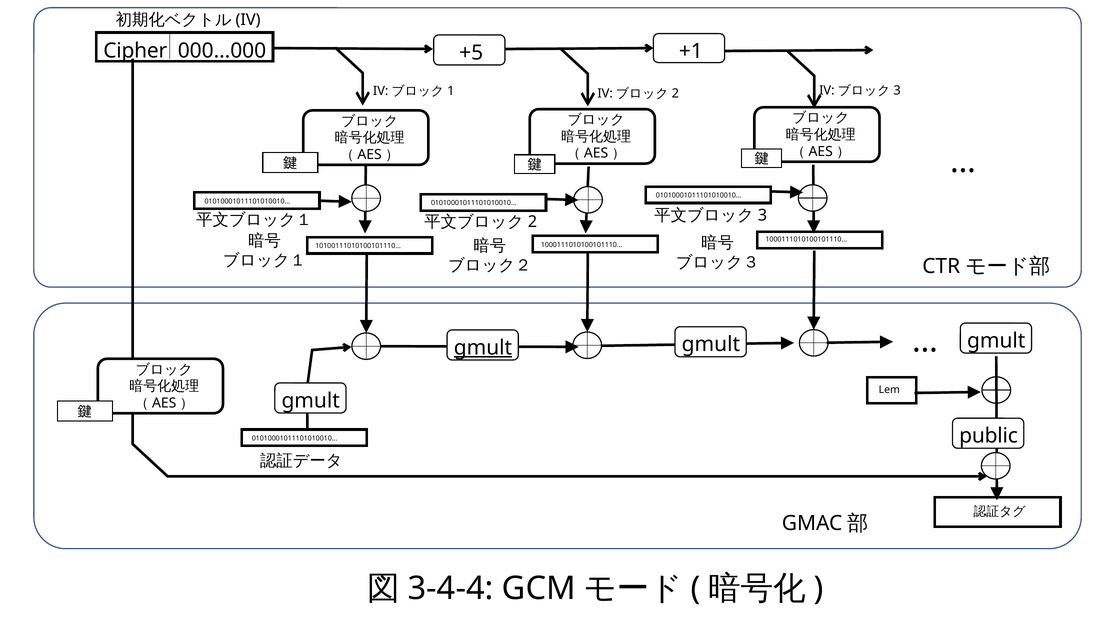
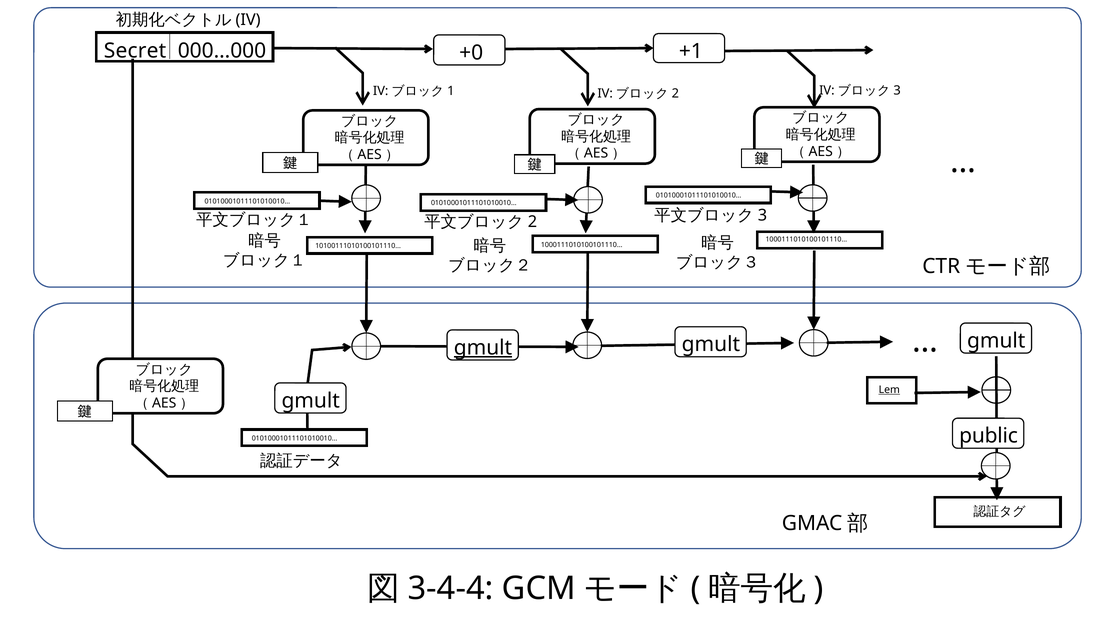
Cipher: Cipher -> Secret (135, 51)
+5: +5 -> +0 (471, 53)
Lem underline: none -> present (889, 390)
